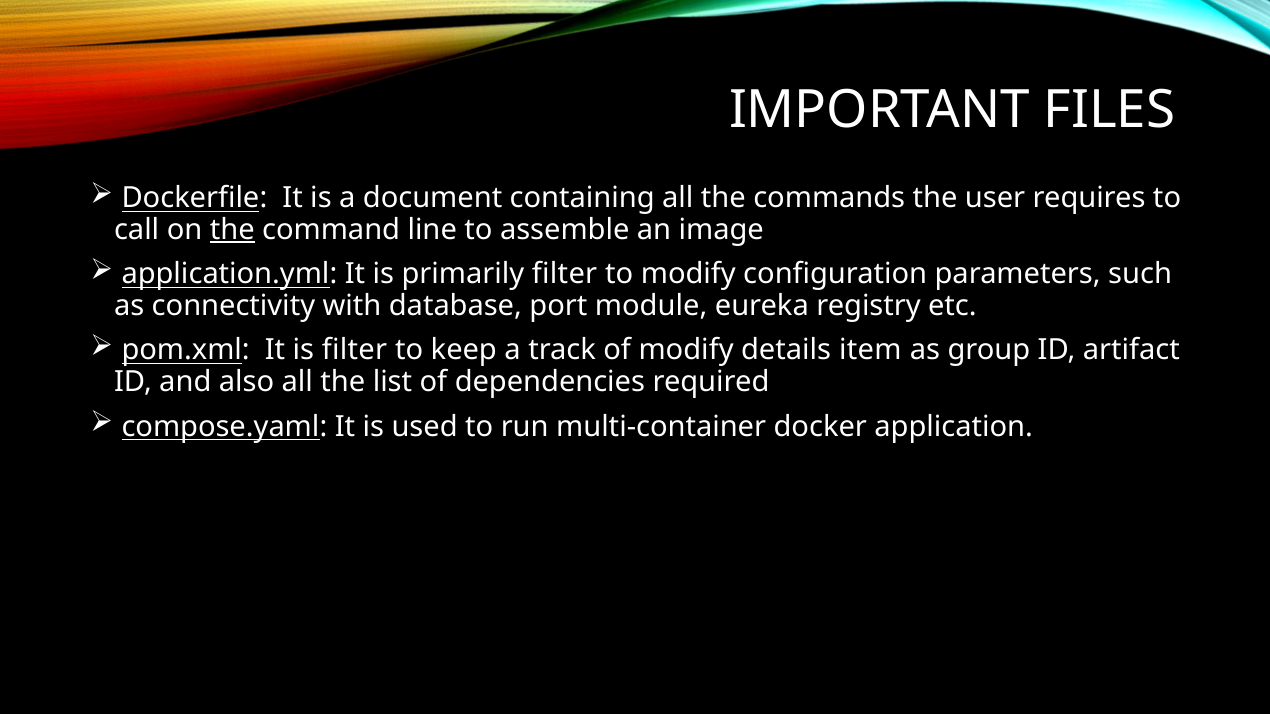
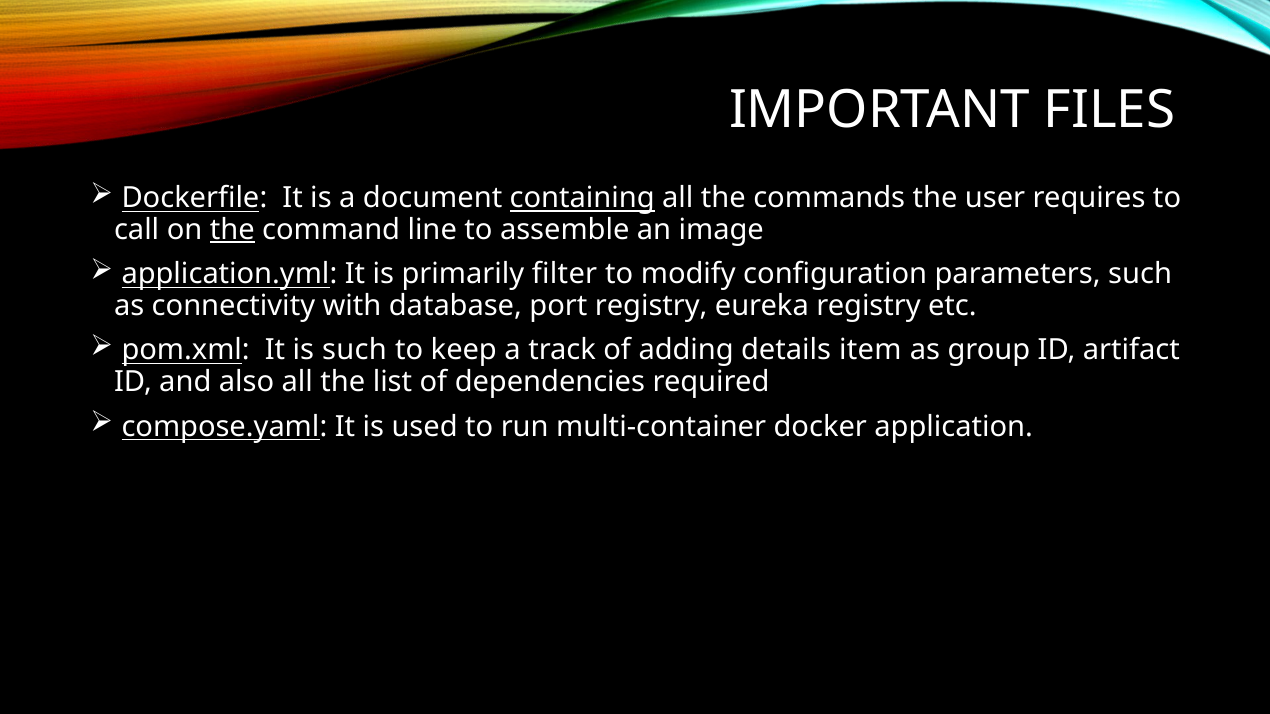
containing underline: none -> present (582, 198)
port module: module -> registry (651, 306)
is filter: filter -> such (354, 351)
of modify: modify -> adding (686, 351)
